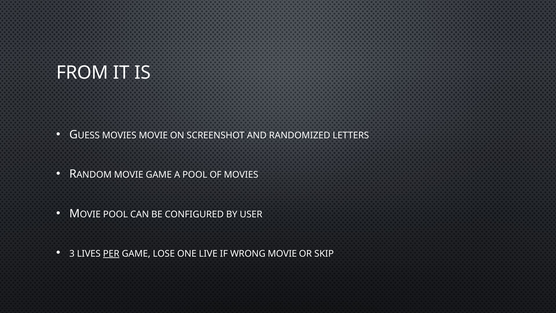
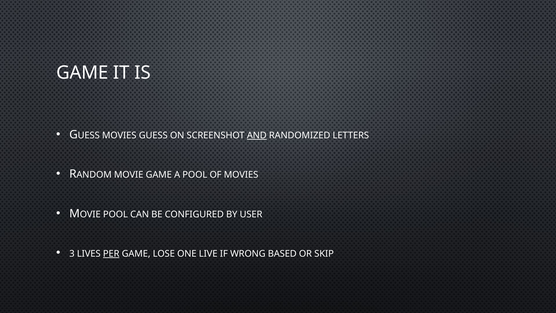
FROM: FROM -> GAME (82, 73)
MOVIES MOVIE: MOVIE -> GUESS (153, 135)
AND underline: none -> present (257, 135)
WRONG MOVIE: MOVIE -> BASED (282, 254)
